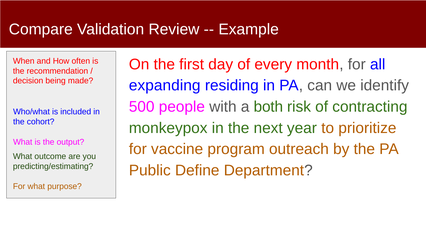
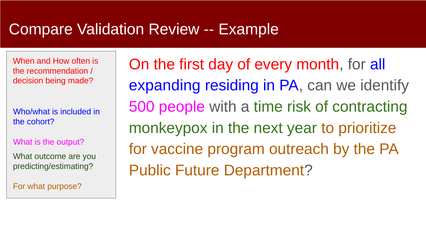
both: both -> time (268, 107)
Define: Define -> Future (197, 170)
